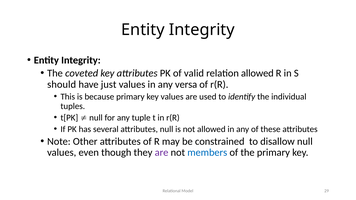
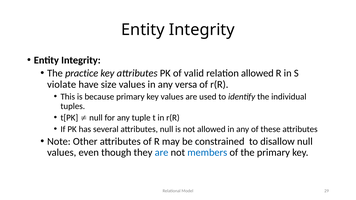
coveted: coveted -> practice (82, 73)
should: should -> violate (62, 84)
just: just -> size (109, 84)
are colour: purple -> blue (162, 153)
